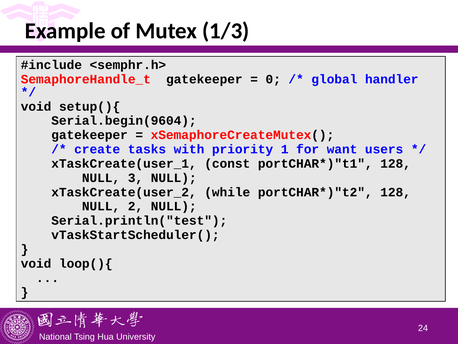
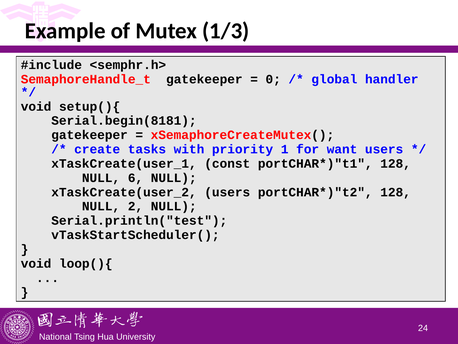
Serial.begin(9604: Serial.begin(9604 -> Serial.begin(8181 (124, 121)
3: 3 -> 6 (135, 178)
while: while -> users (227, 192)
